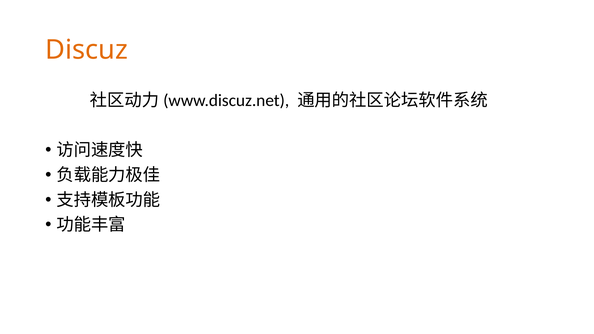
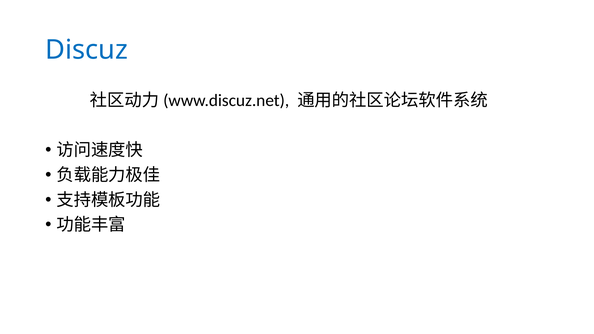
Discuz colour: orange -> blue (87, 50)
